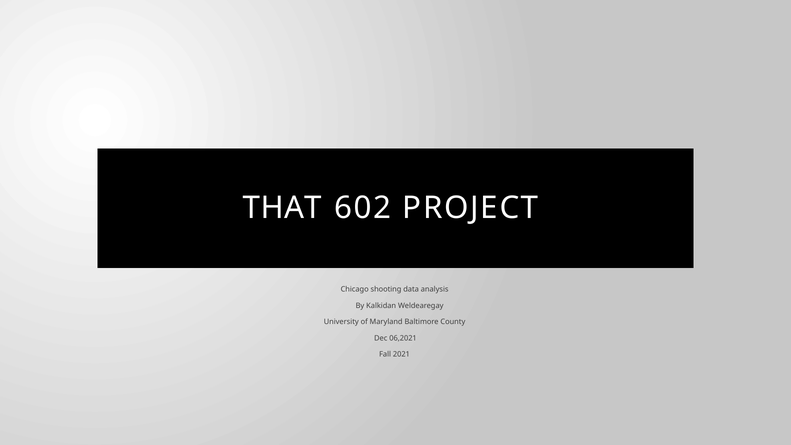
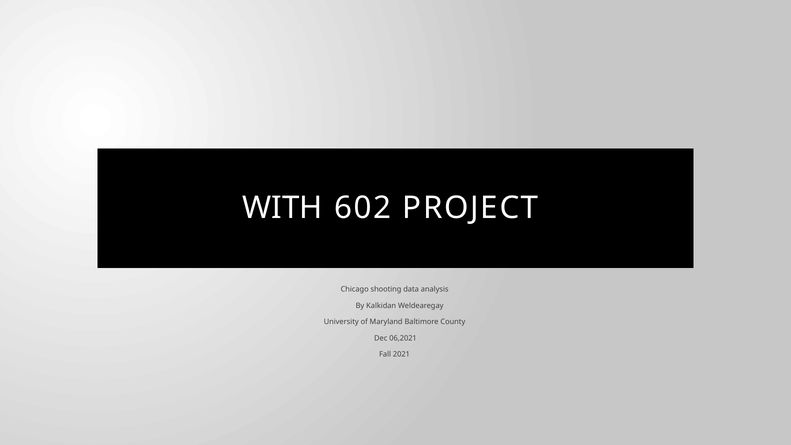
THAT: THAT -> WITH (282, 208)
